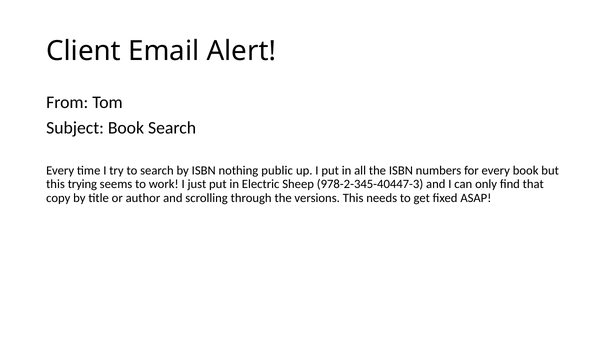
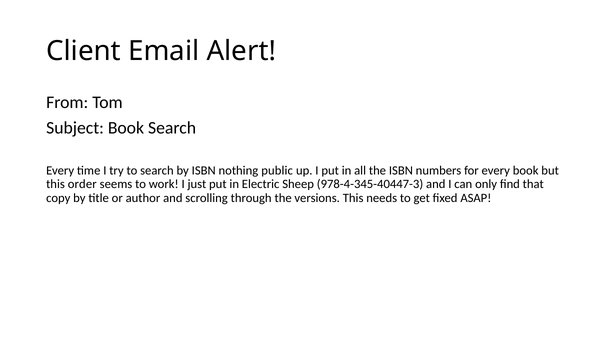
trying: trying -> order (82, 184)
978-2-345-40447-3: 978-2-345-40447-3 -> 978-4-345-40447-3 (370, 184)
